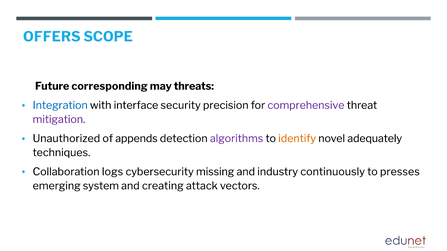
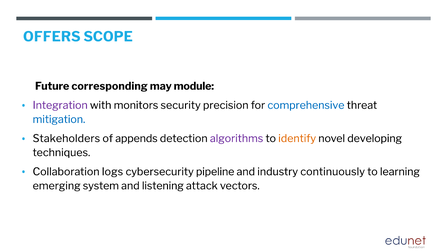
threats: threats -> module (194, 86)
Integration colour: blue -> purple (60, 105)
interface: interface -> monitors (136, 105)
comprehensive colour: purple -> blue (306, 105)
mitigation colour: purple -> blue (59, 120)
Unauthorized: Unauthorized -> Stakeholders (66, 139)
adequately: adequately -> developing (375, 139)
missing: missing -> pipeline (215, 172)
presses: presses -> learning (400, 172)
creating: creating -> listening (163, 186)
